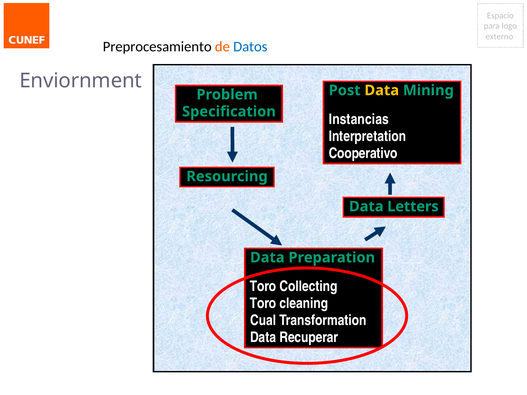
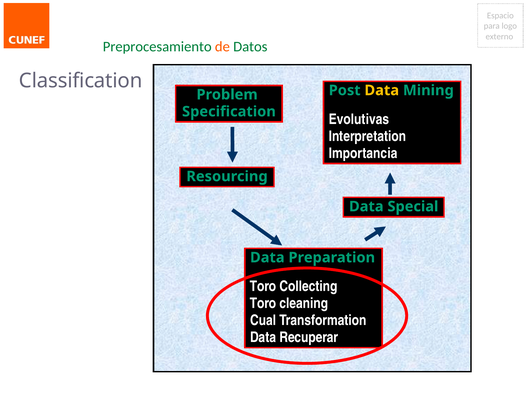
Preprocesamiento colour: black -> green (157, 47)
Datos colour: blue -> green (250, 47)
Enviornment: Enviornment -> Classification (81, 81)
Instancias: Instancias -> Evolutivas (359, 119)
Cooperativo: Cooperativo -> Importancia (363, 153)
Letters: Letters -> Special (413, 207)
